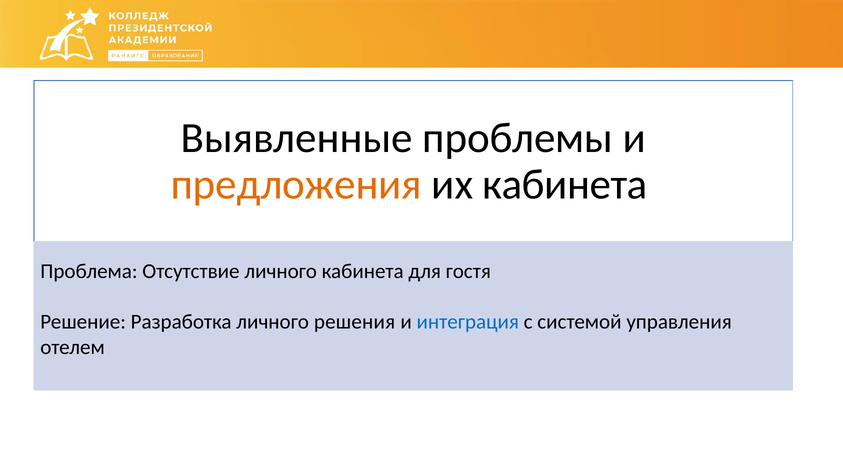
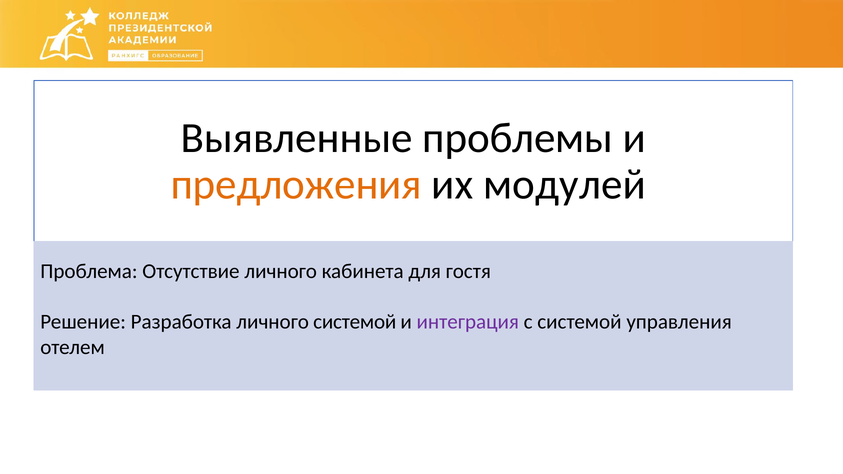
их кабинета: кабинета -> модулей (565, 185)
личного решения: решения -> системой (355, 322)
интеграция colour: blue -> purple (468, 322)
